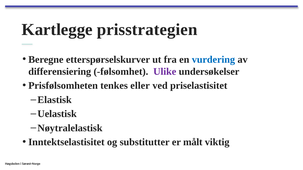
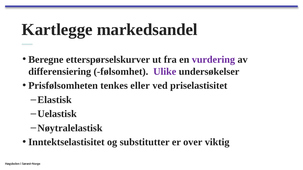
prisstrategien: prisstrategien -> markedsandel (147, 30)
vurdering colour: blue -> purple (213, 60)
målt: målt -> over (193, 142)
